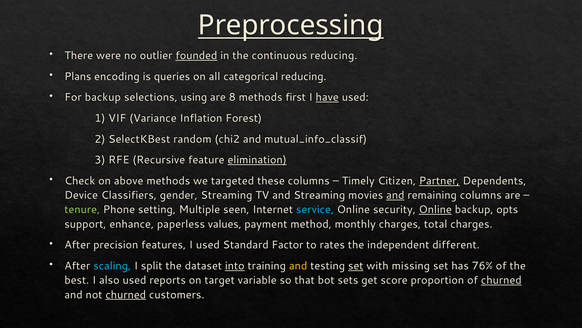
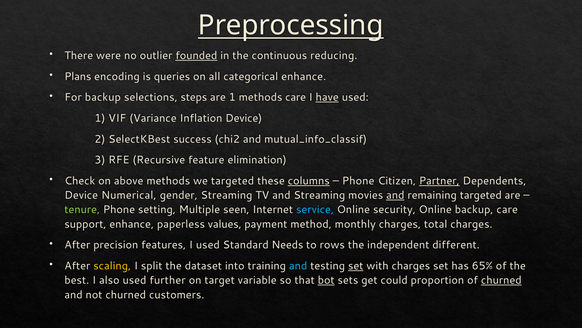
categorical reducing: reducing -> enhance (304, 76)
using: using -> steps (194, 97)
are 8: 8 -> 1 (232, 97)
methods first: first -> care (296, 97)
Inflation Forest: Forest -> Device (244, 118)
random: random -> success (192, 139)
elimination underline: present -> none (257, 160)
columns underline: none -> present (309, 181)
Timely: Timely -> Phone (358, 181)
Classifiers: Classifiers -> Numerical (129, 195)
remaining columns: columns -> targeted (481, 195)
Online underline: present -> none (435, 209)
backup opts: opts -> care (507, 209)
Factor: Factor -> Needs (287, 245)
rates: rates -> rows (332, 245)
scaling colour: light blue -> yellow (112, 265)
into underline: present -> none (235, 265)
and colour: yellow -> light blue (298, 265)
with missing: missing -> charges (411, 265)
76%: 76% -> 65% (482, 265)
reports: reports -> further (168, 280)
bot underline: none -> present (326, 280)
score: score -> could (394, 280)
churned underline: present -> none (126, 294)
